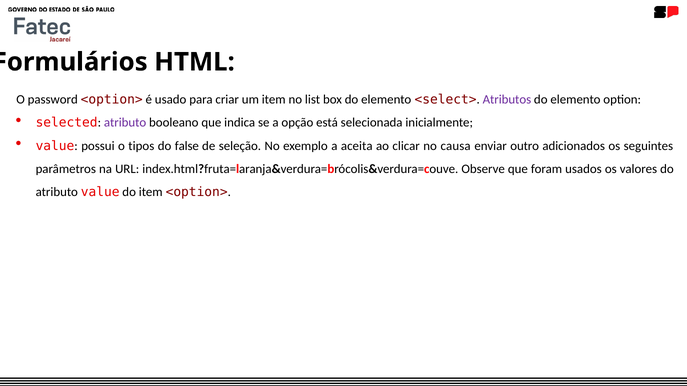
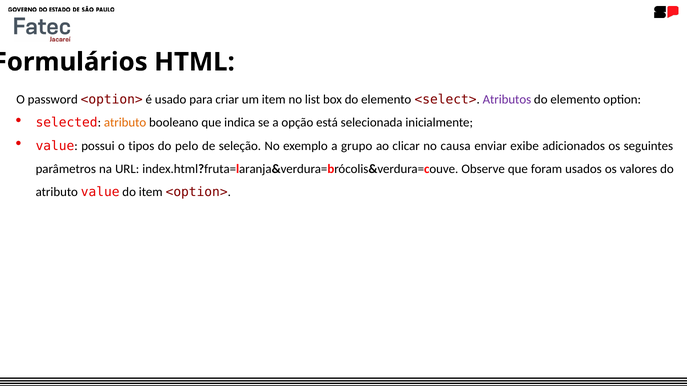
atributo colour: purple -> orange (125, 123)
false: false -> pelo (187, 146)
aceita: aceita -> grupo (357, 146)
outro: outro -> exibe (525, 146)
